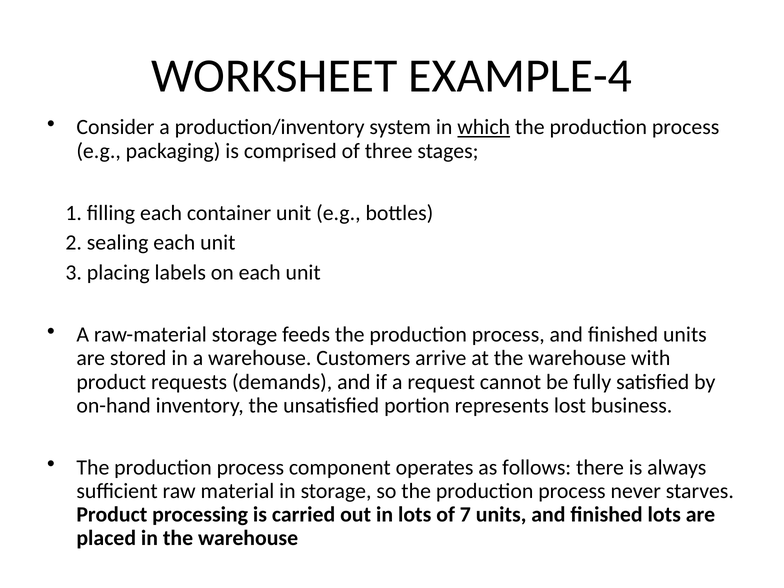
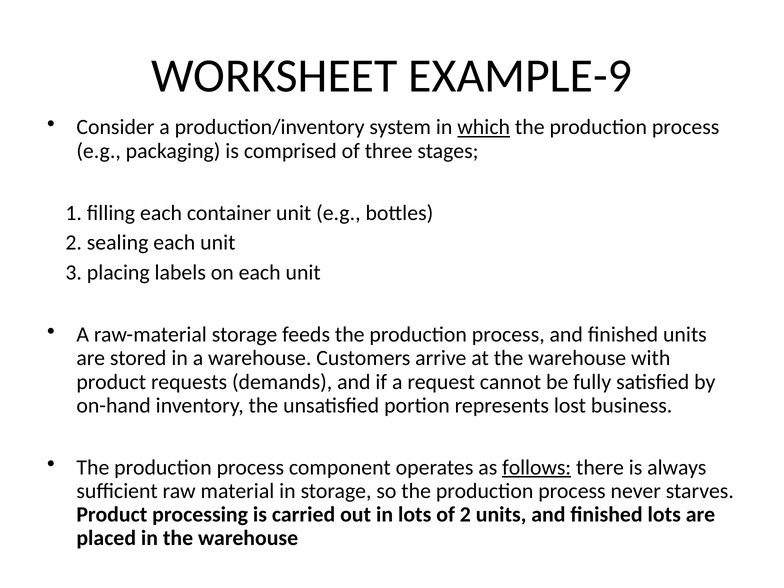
EXAMPLE-4: EXAMPLE-4 -> EXAMPLE-9 (520, 76)
follows underline: none -> present (537, 468)
of 7: 7 -> 2 (465, 515)
